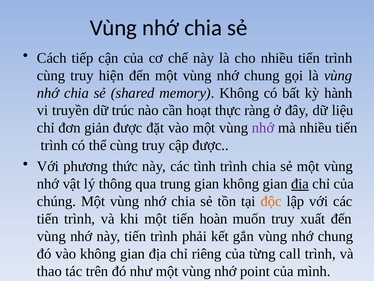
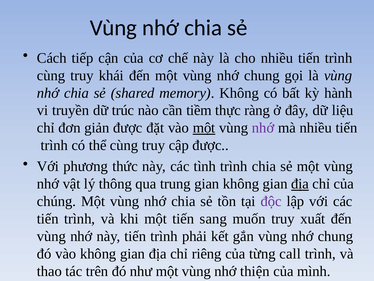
hiện: hiện -> khái (111, 75)
hoạt: hoạt -> tiềm (199, 110)
một underline: none -> present (204, 128)
độc colour: orange -> purple (271, 201)
hoàn: hoàn -> sang (213, 219)
point: point -> thiện (255, 271)
